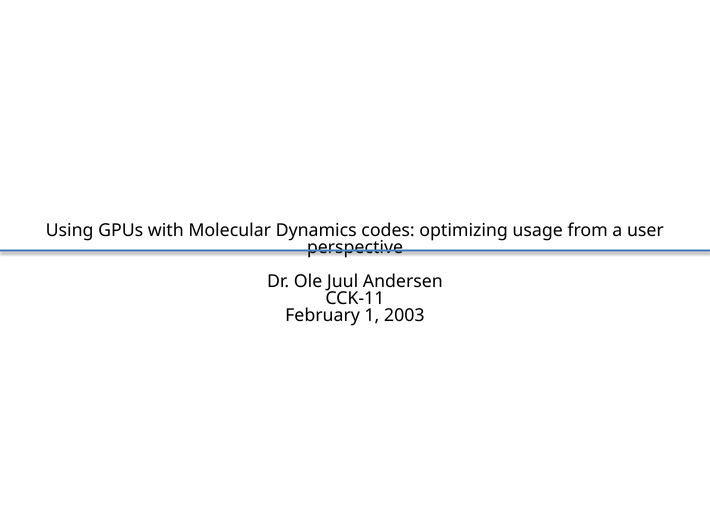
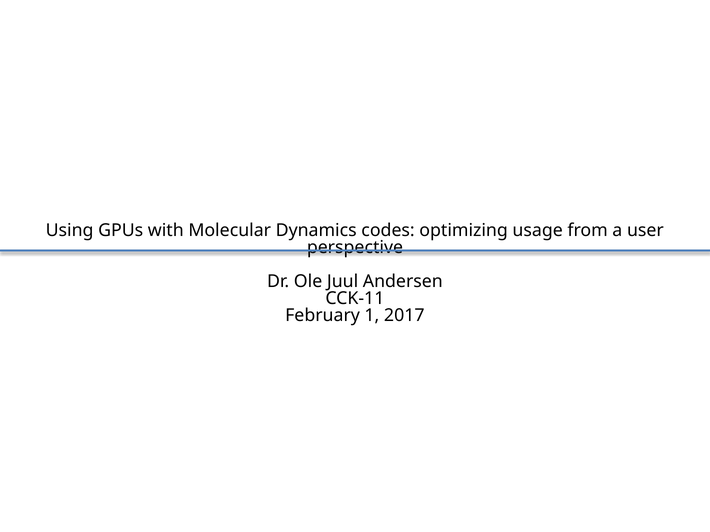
2003: 2003 -> 2017 (404, 316)
